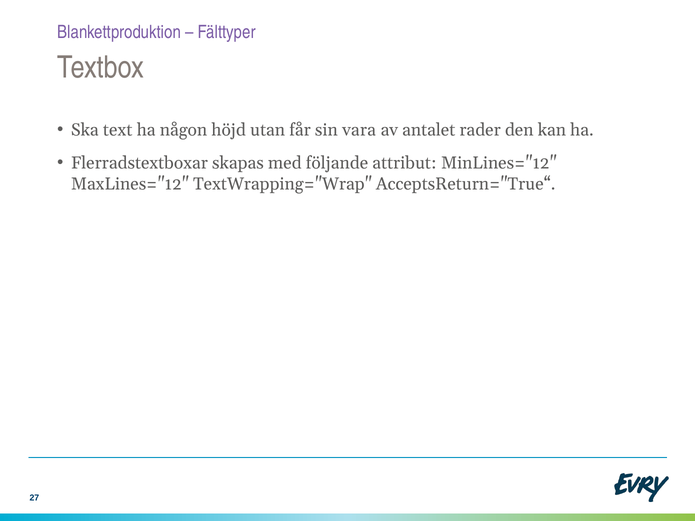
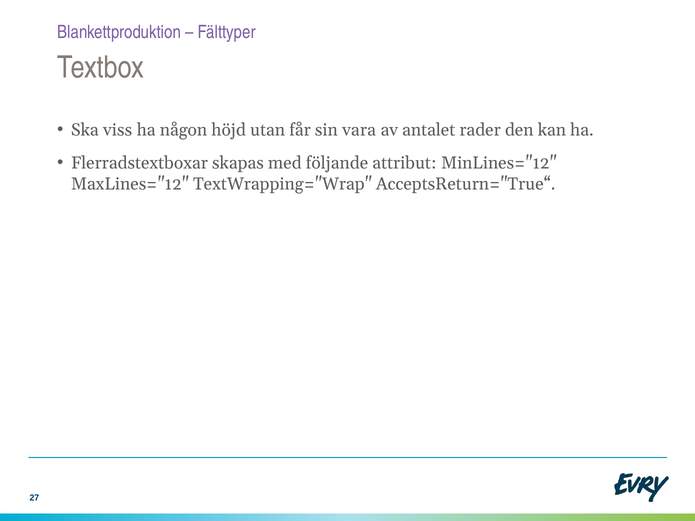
text: text -> viss (118, 130)
